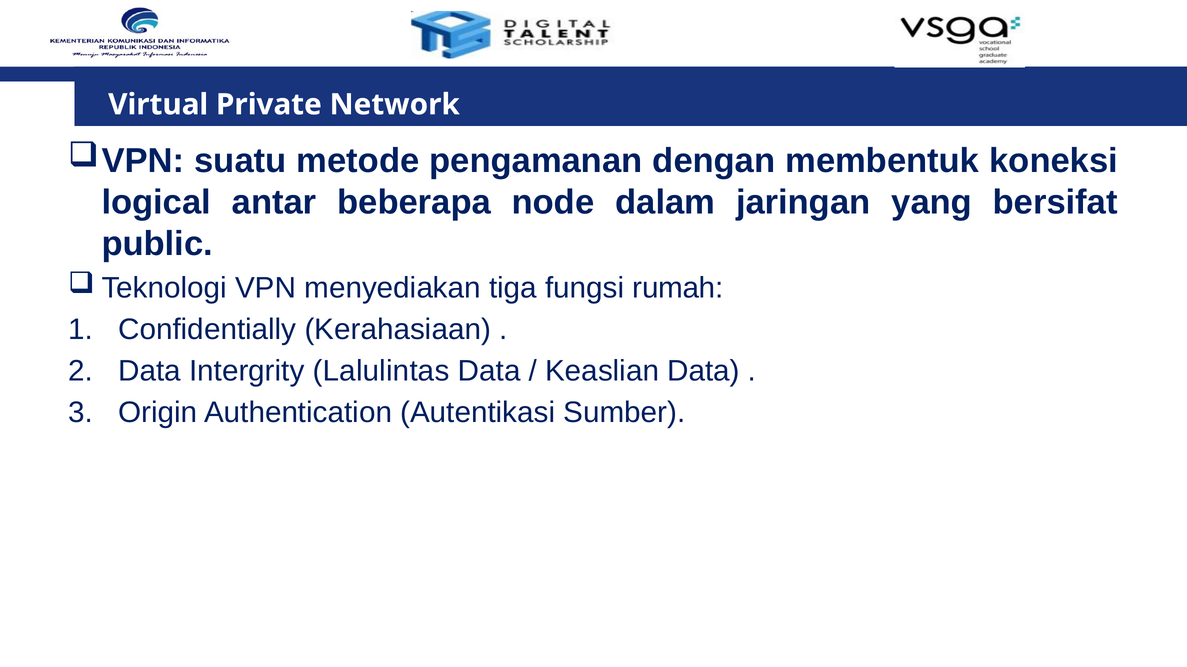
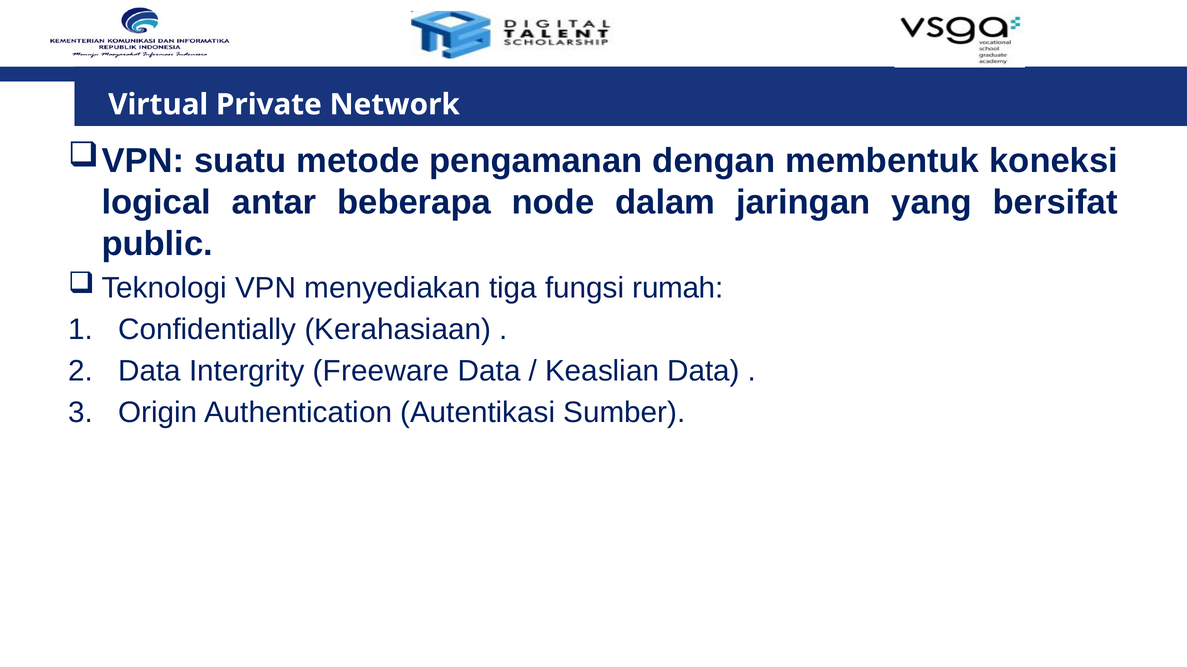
Lalulintas: Lalulintas -> Freeware (381, 372)
